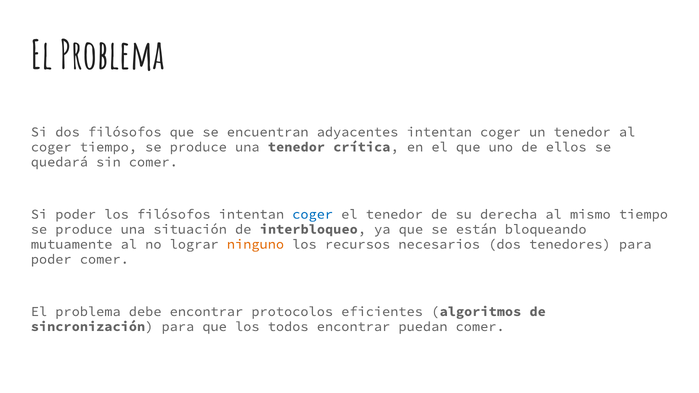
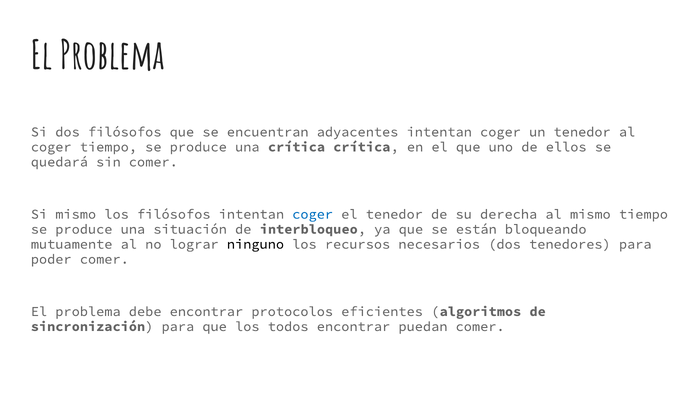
una tenedor: tenedor -> crítica (296, 147)
Si poder: poder -> mismo (76, 214)
ninguno colour: orange -> black (255, 244)
